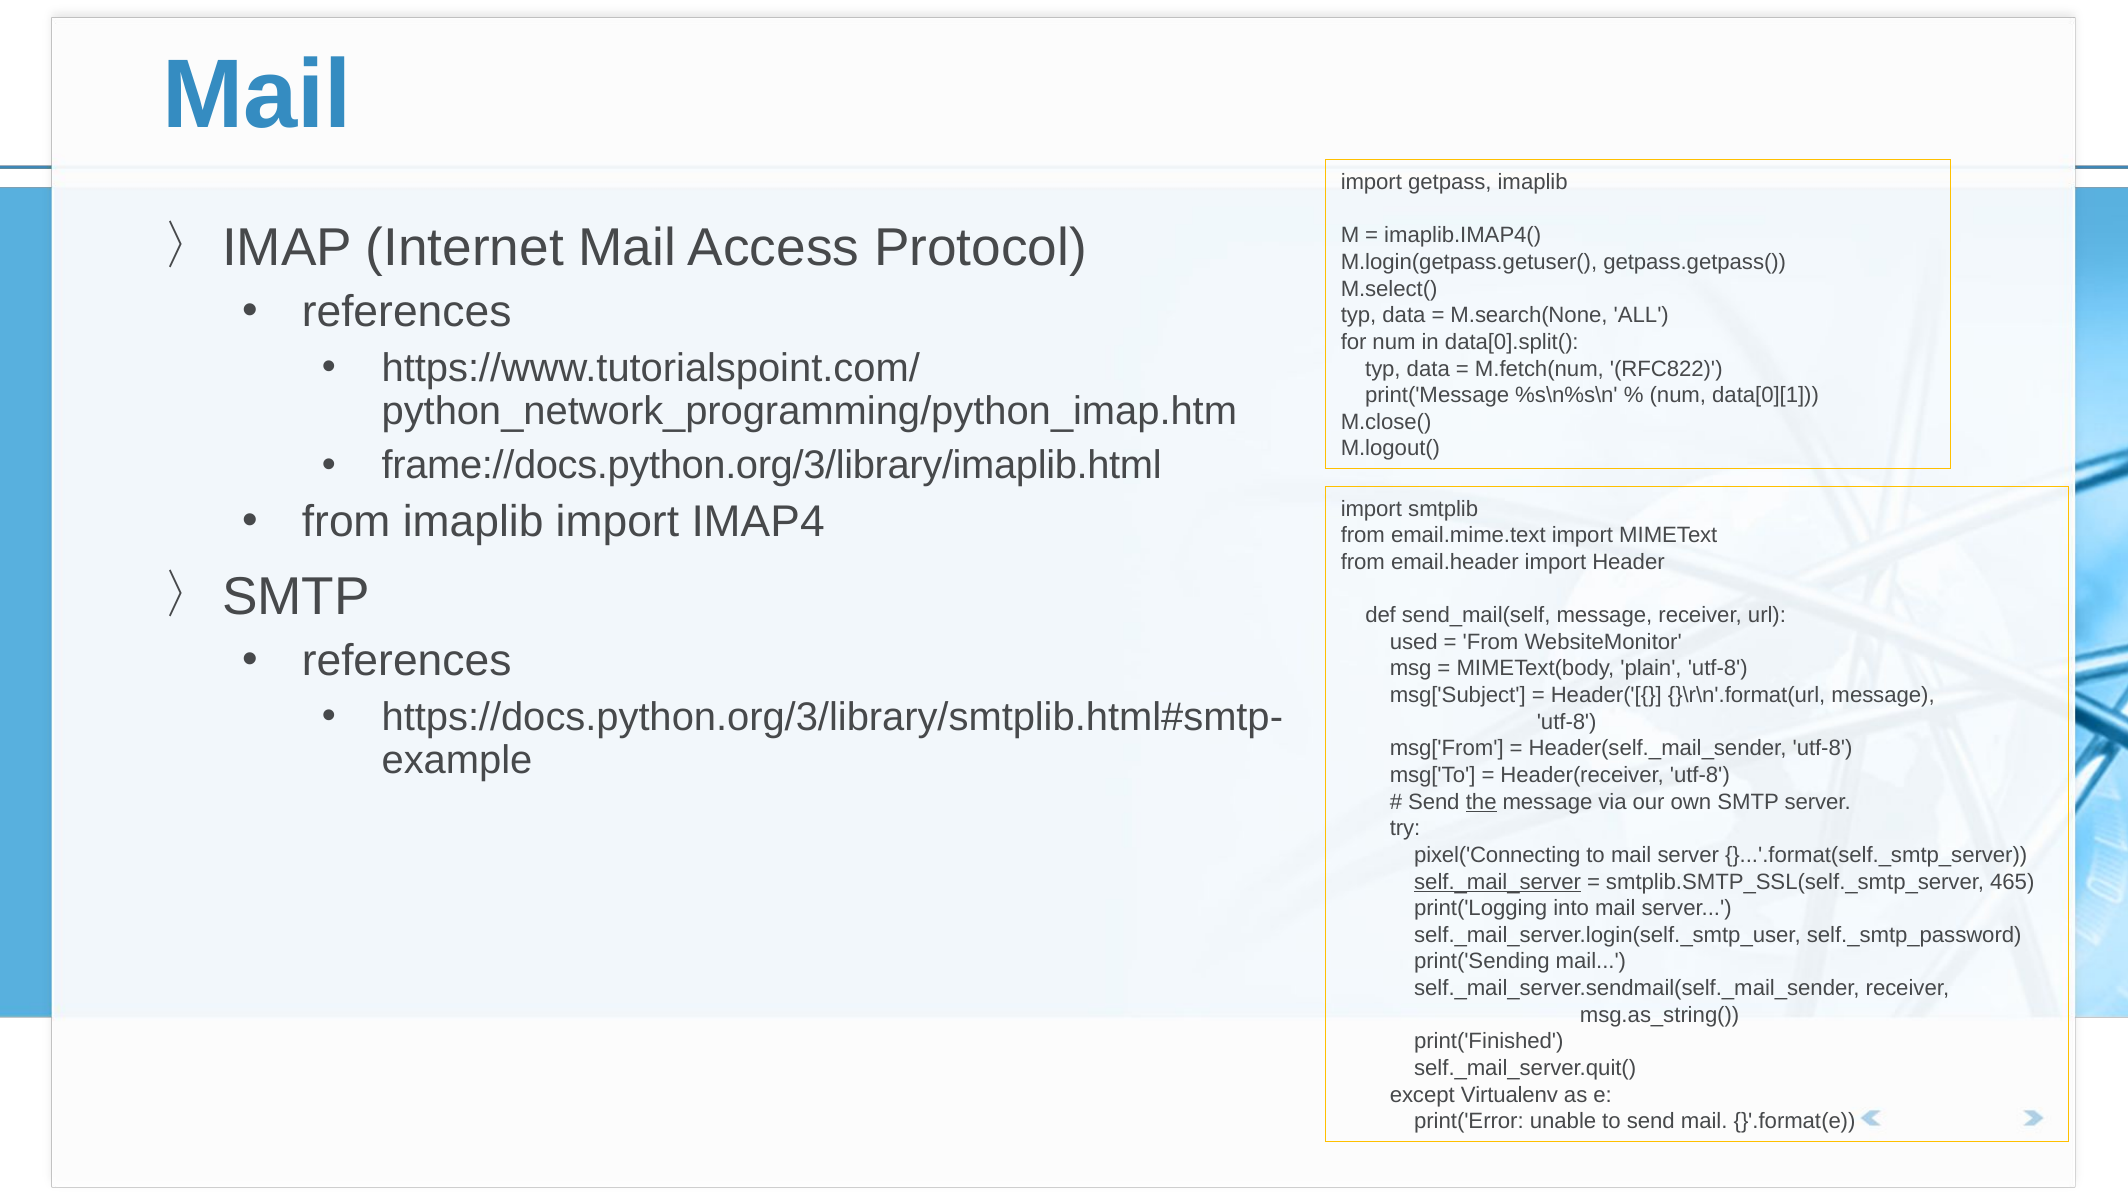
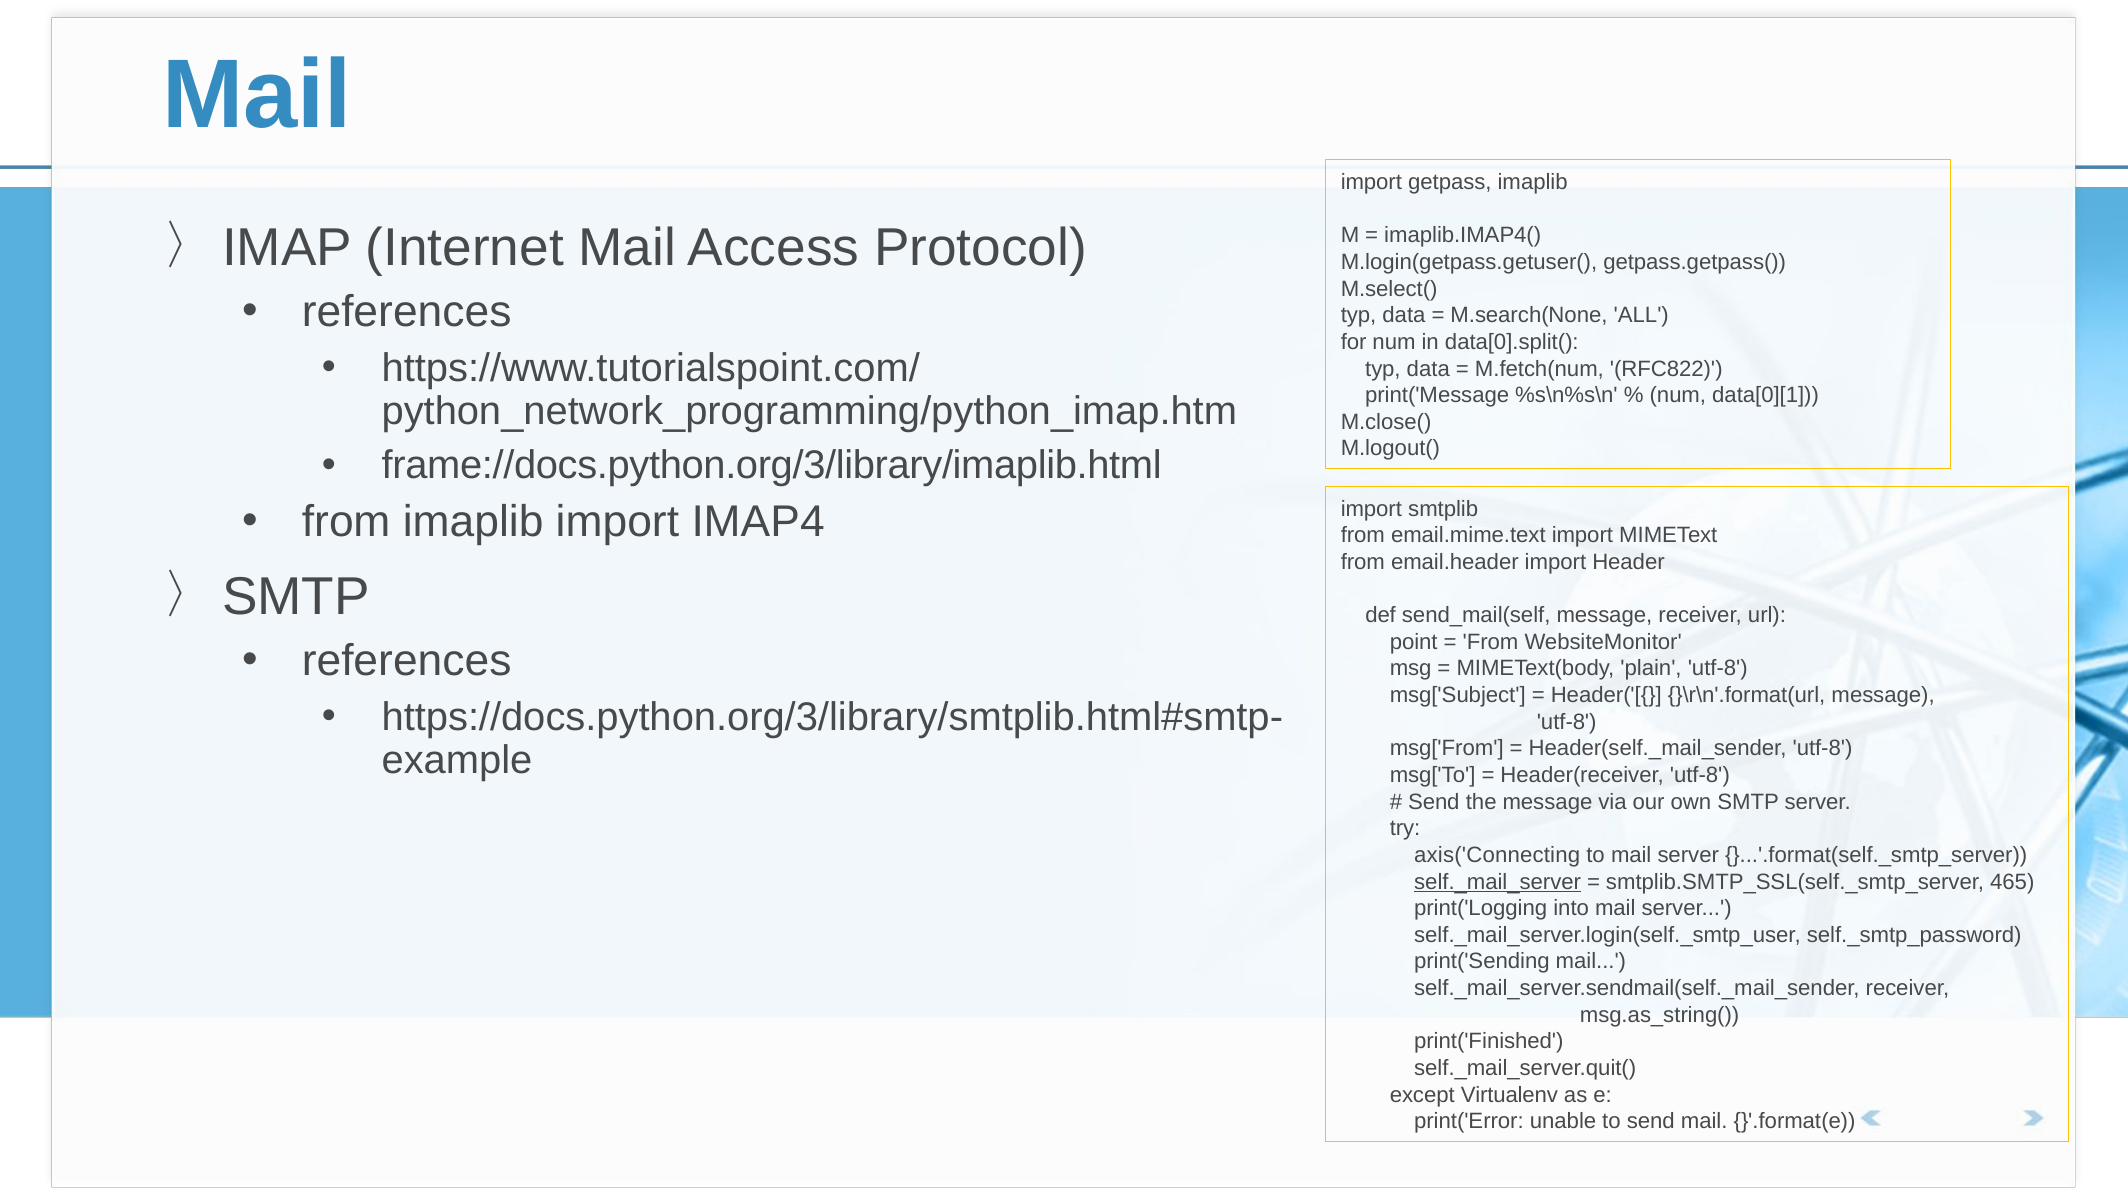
used: used -> point (1414, 642)
the underline: present -> none (1481, 802)
pixel('Connecting: pixel('Connecting -> axis('Connecting (1497, 855)
